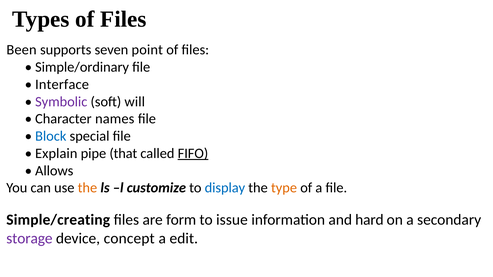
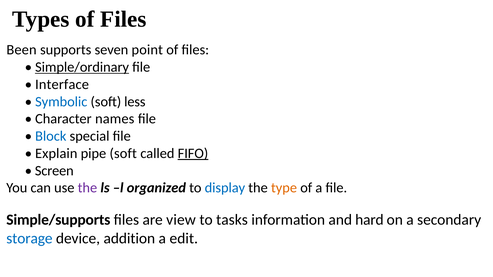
Simple/ordinary underline: none -> present (82, 67)
Symbolic colour: purple -> blue (61, 102)
will: will -> less (135, 102)
pipe that: that -> soft (123, 154)
Allows: Allows -> Screen (54, 171)
the colour: orange -> purple (87, 188)
customize: customize -> organized (156, 188)
Simple/creating: Simple/creating -> Simple/supports (58, 220)
form: form -> view (181, 220)
issue: issue -> tasks (232, 220)
storage colour: purple -> blue (29, 239)
concept: concept -> addition (129, 239)
